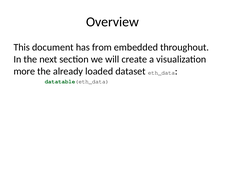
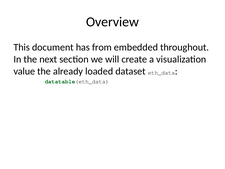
more: more -> value (24, 71)
